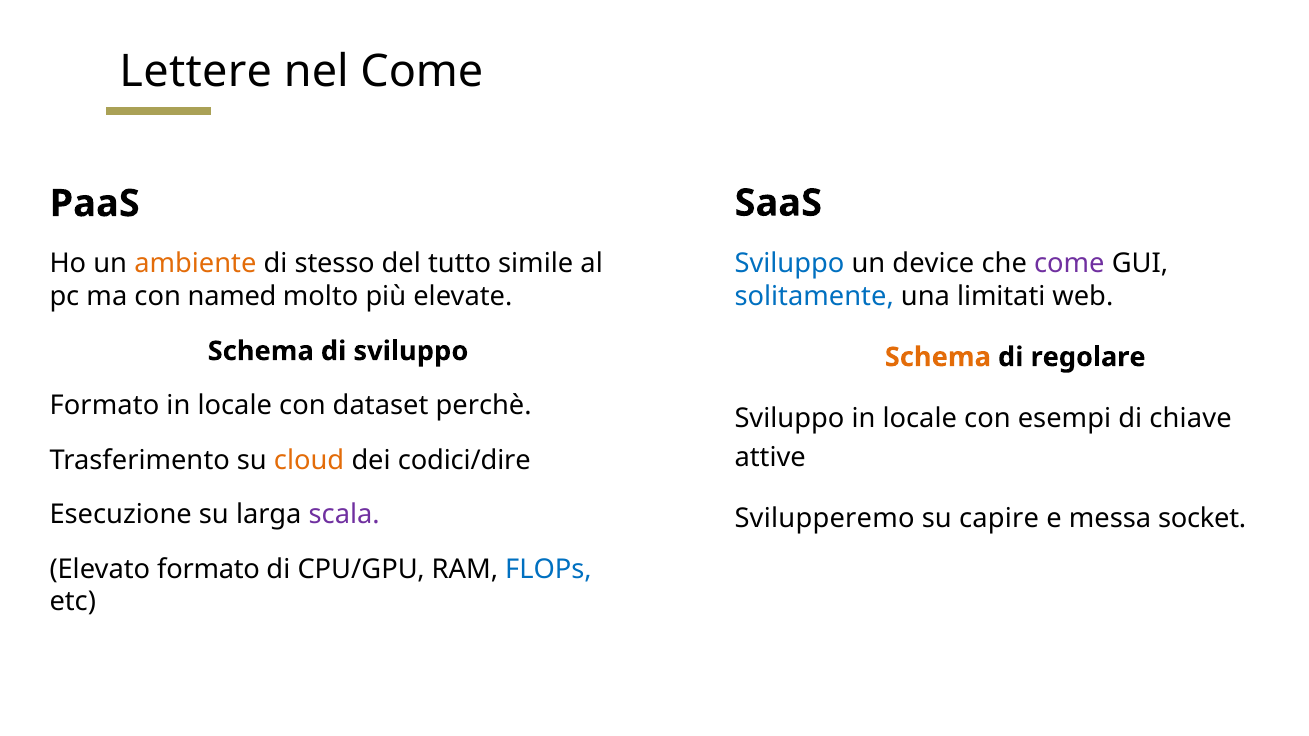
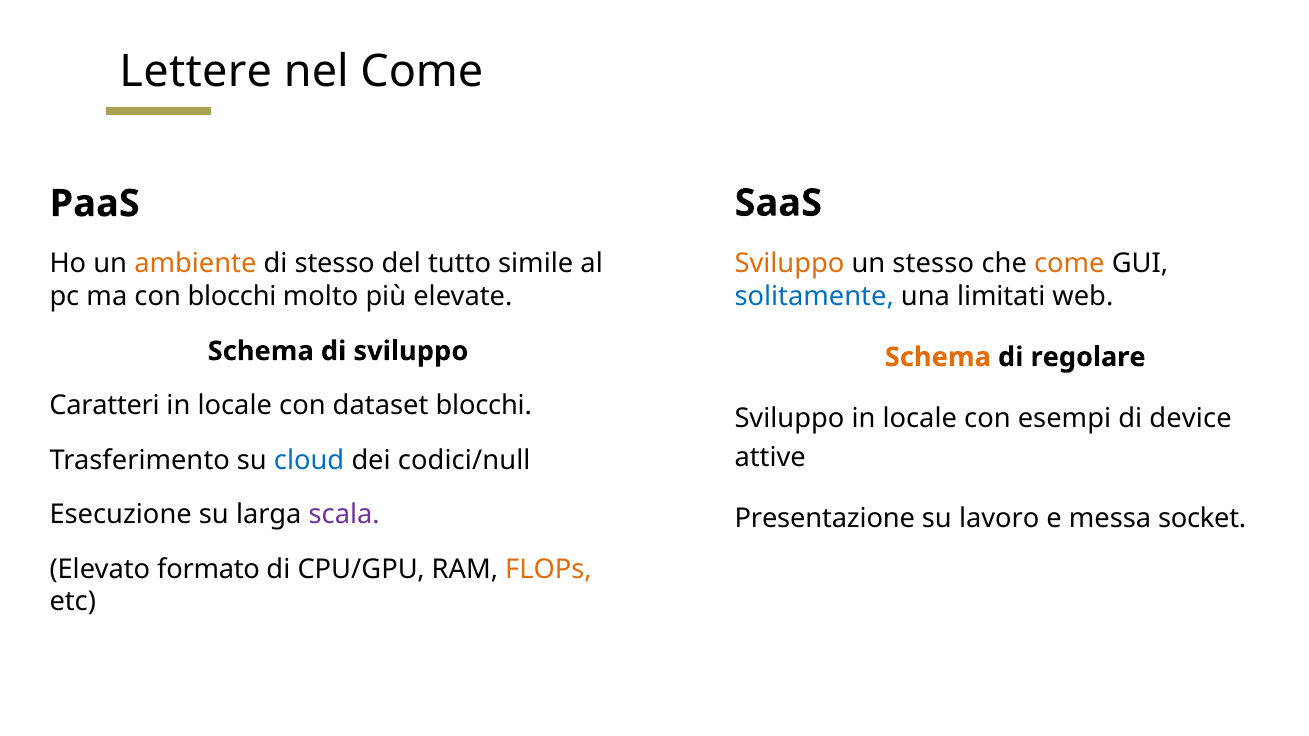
Sviluppo colour: blue -> orange (789, 264)
un device: device -> stesso (933, 264)
come colour: purple -> orange (1069, 264)
con named: named -> blocchi (232, 297)
Formato: Formato -> Caratteri (105, 406)
dataset perchè: perchè -> blocchi (484, 406)
chiave: chiave -> device (1191, 418)
cloud colour: orange -> blue (309, 460)
codici/dire: codici/dire -> codici/null (464, 460)
Svilupperemo: Svilupperemo -> Presentazione (825, 519)
capire: capire -> lavoro (999, 519)
FLOPs colour: blue -> orange (548, 569)
